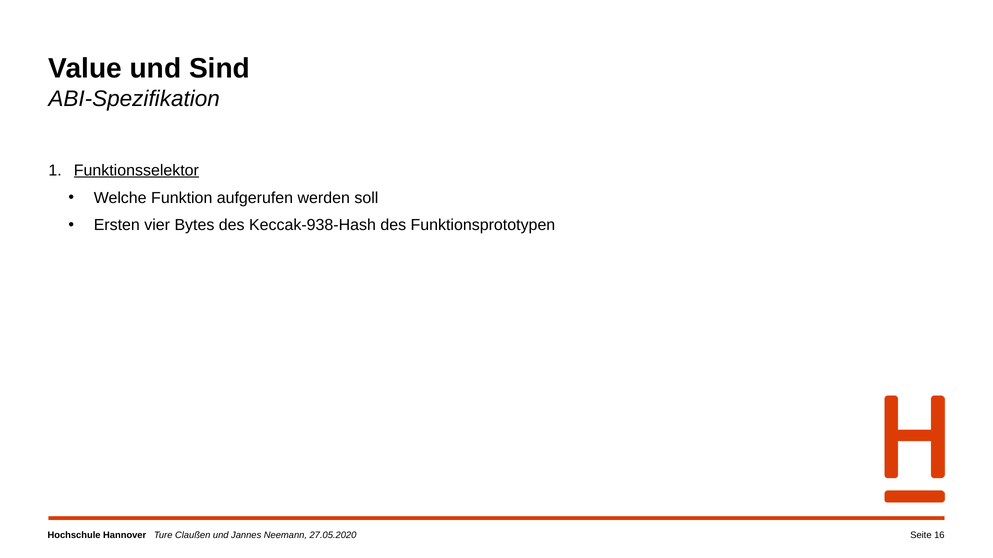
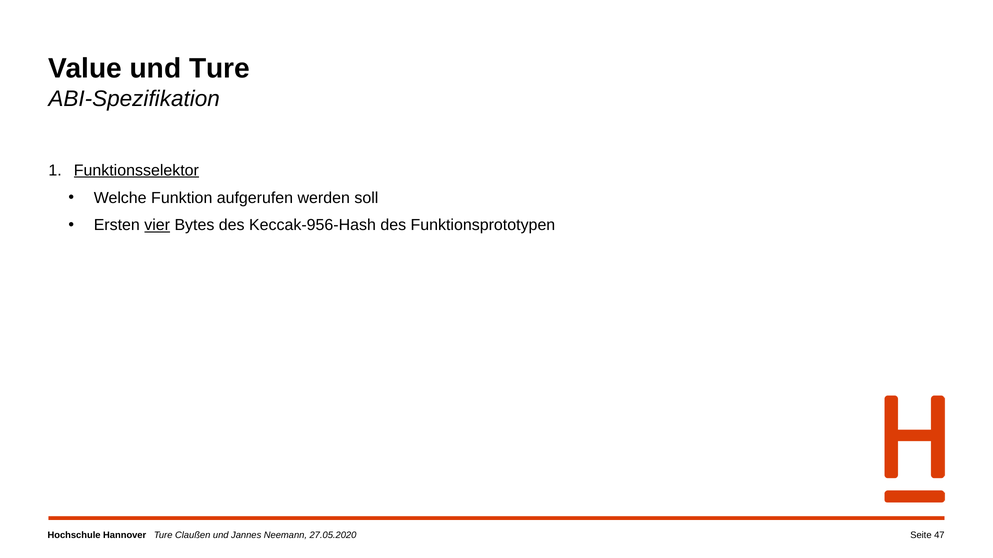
und Sind: Sind -> Ture (219, 69)
vier underline: none -> present (157, 225)
Keccak-938-Hash: Keccak-938-Hash -> Keccak-956-Hash (312, 225)
16: 16 -> 47 (939, 536)
